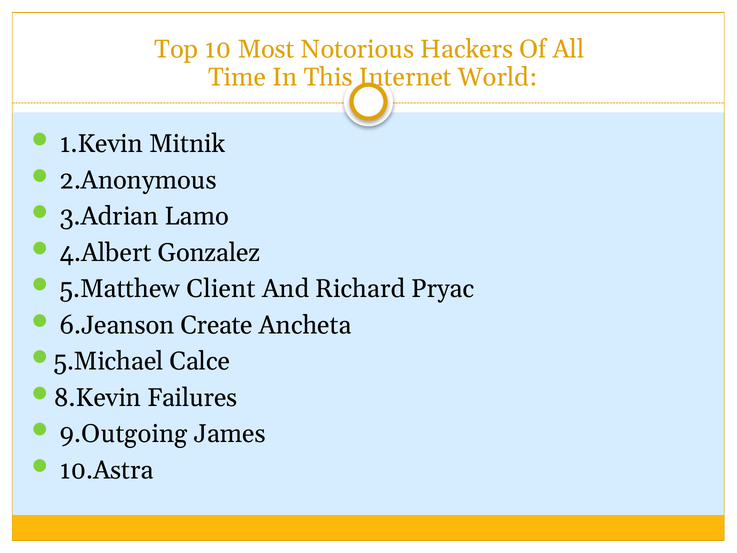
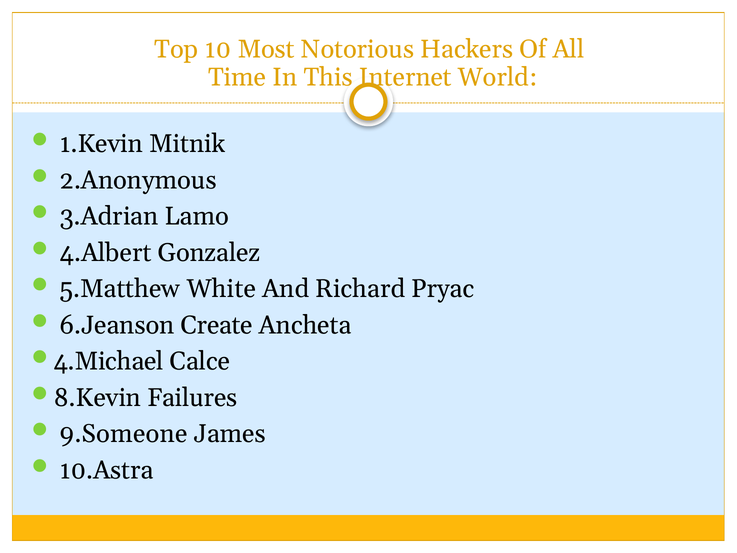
Client: Client -> White (221, 289)
5.Michael: 5.Michael -> 4.Michael (109, 361)
9.Outgoing: 9.Outgoing -> 9.Someone (124, 434)
